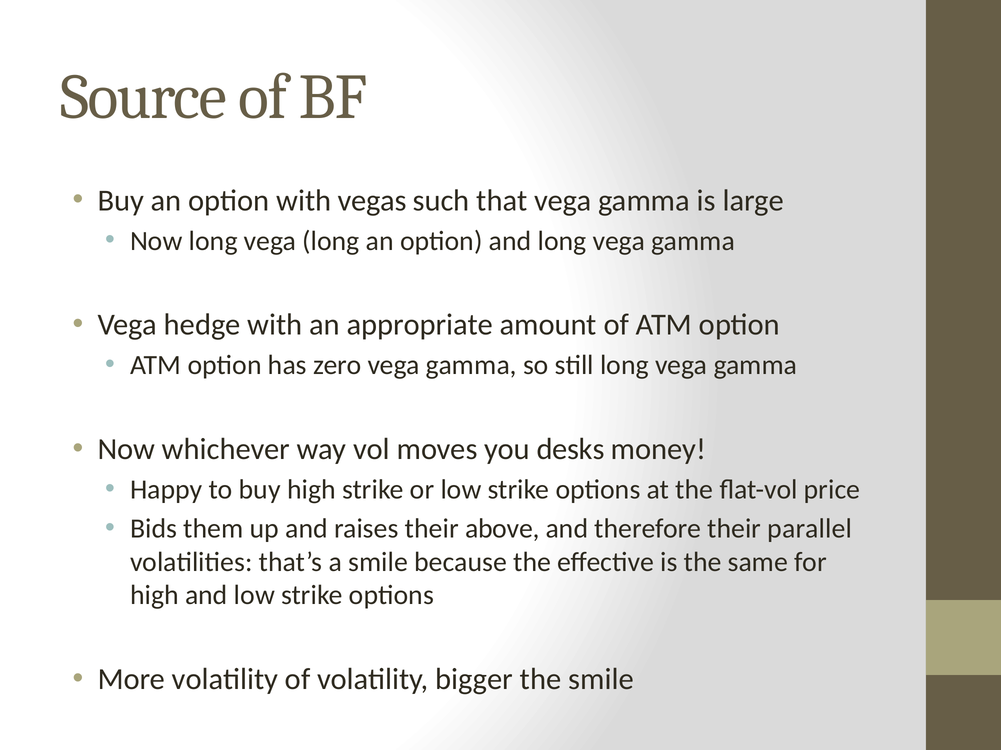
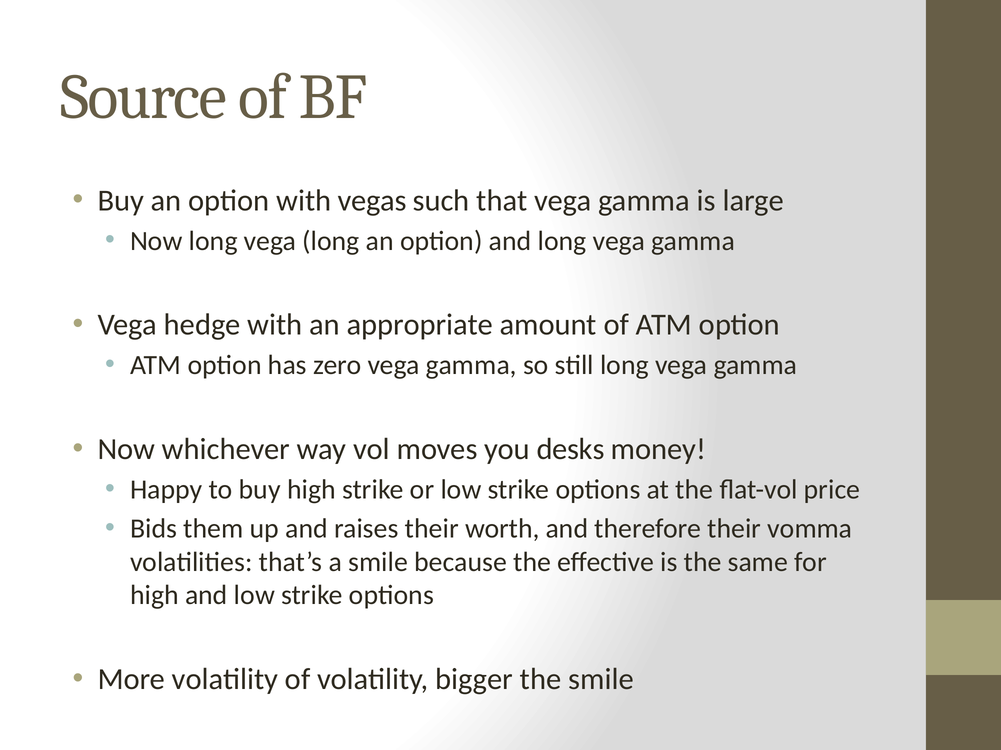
above: above -> worth (502, 529)
parallel: parallel -> vomma (810, 529)
